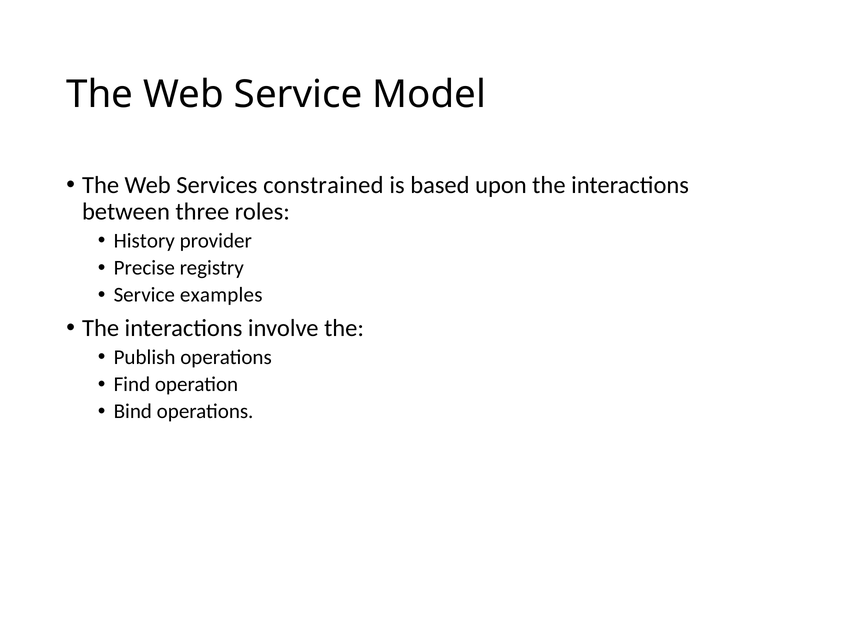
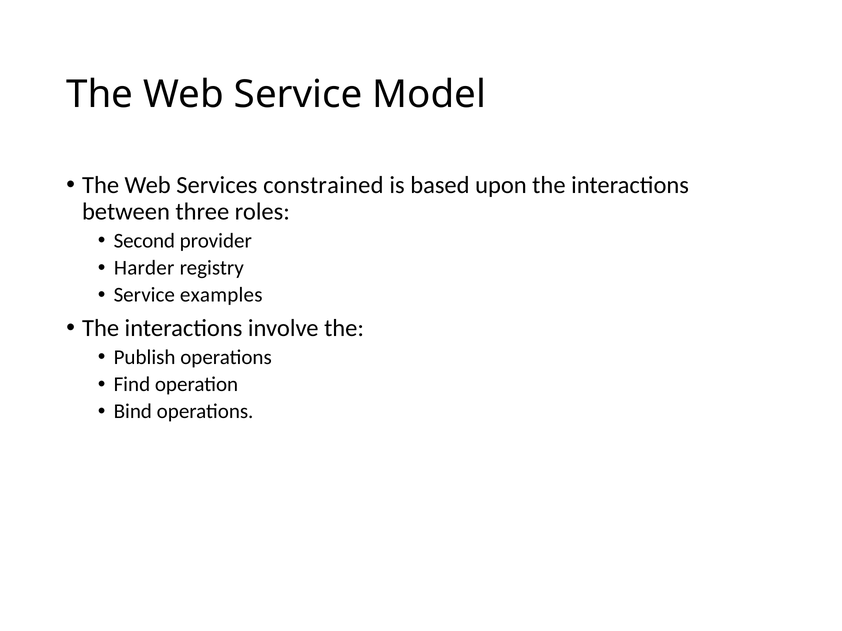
History: History -> Second (144, 241)
Precise: Precise -> Harder (144, 268)
